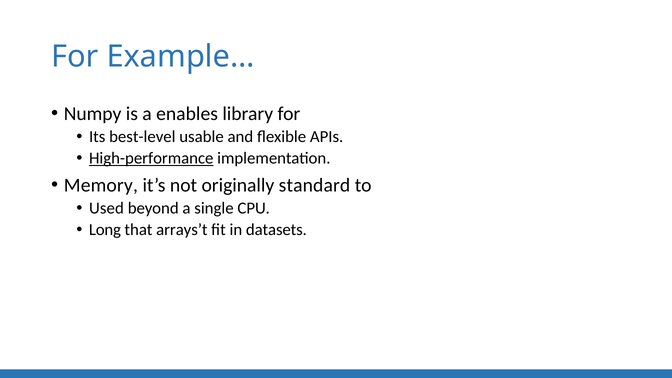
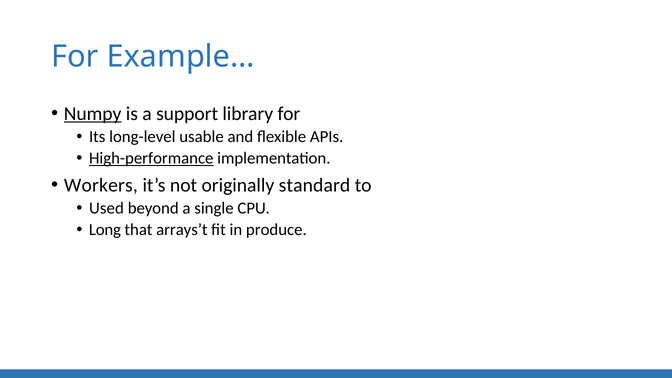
Numpy underline: none -> present (93, 114)
enables: enables -> support (187, 114)
best-level: best-level -> long-level (142, 137)
Memory: Memory -> Workers (101, 185)
datasets: datasets -> produce (276, 230)
